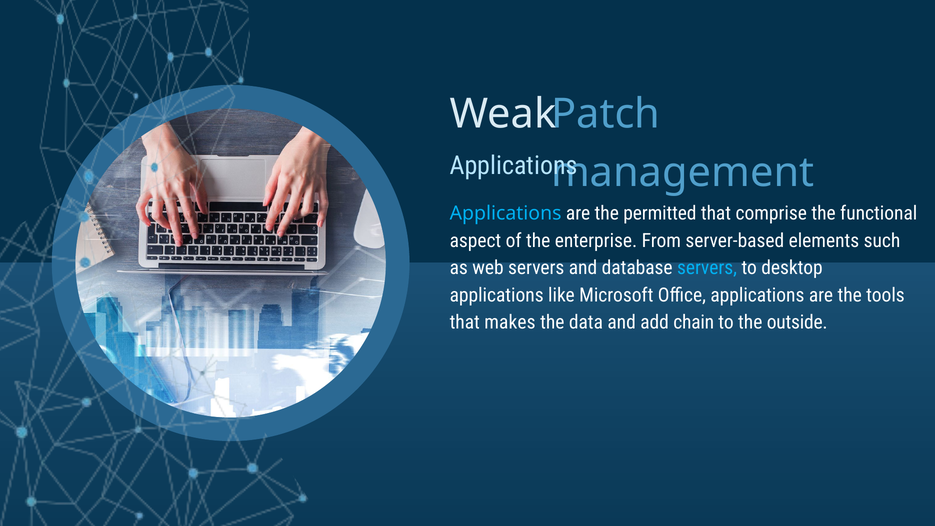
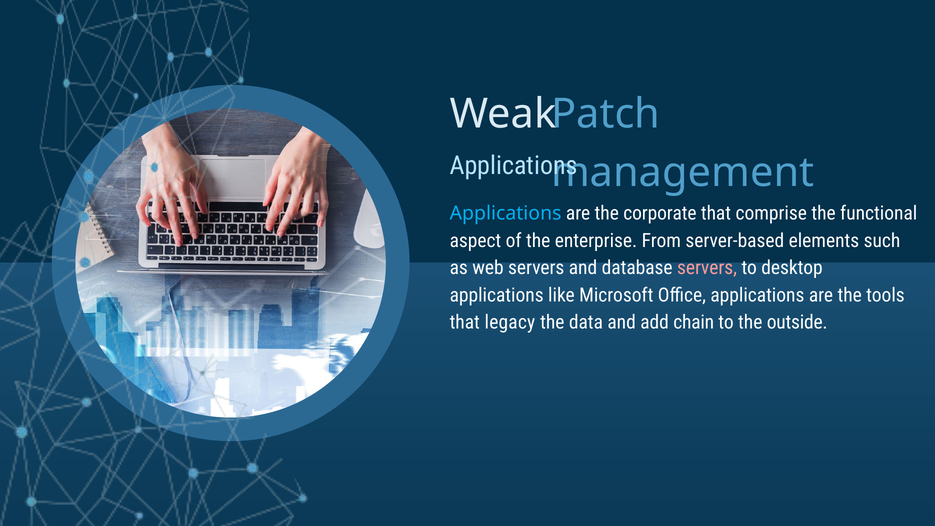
permitted: permitted -> corporate (660, 213)
servers colour: light blue -> pink (707, 268)
makes: makes -> legacy (510, 322)
